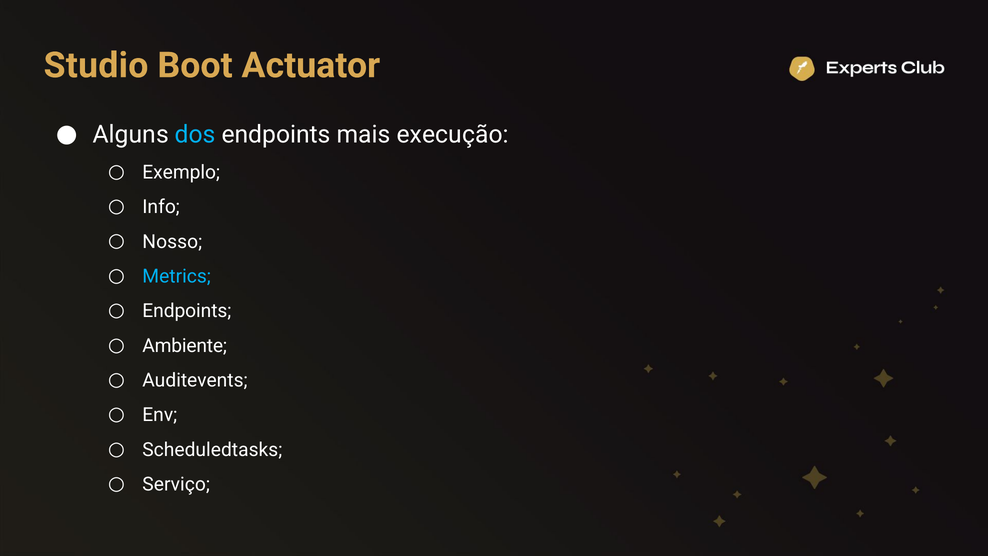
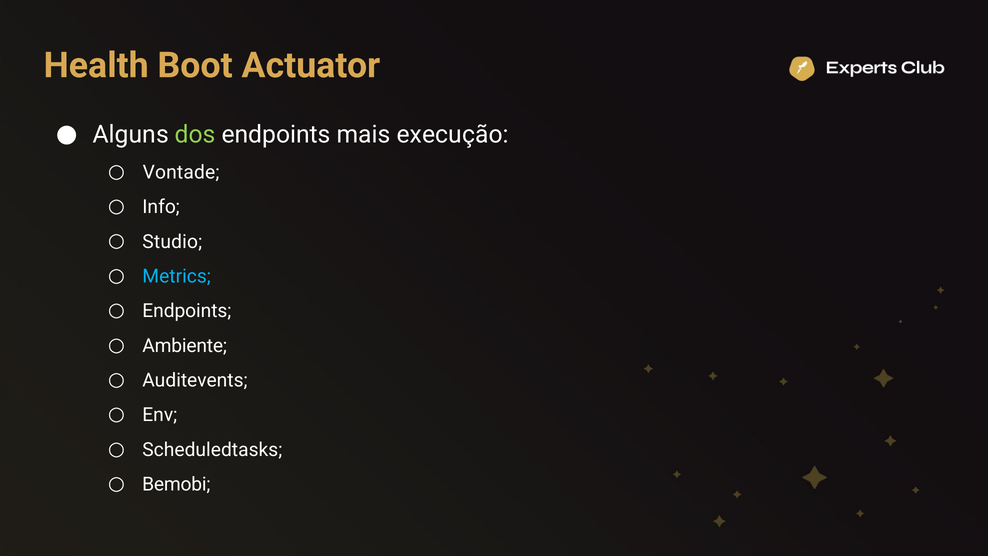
Studio: Studio -> Health (96, 65)
dos colour: light blue -> light green (195, 135)
Exemplo: Exemplo -> Vontade (181, 172)
Nosso: Nosso -> Studio (172, 242)
Serviço: Serviço -> Bemobi (176, 484)
